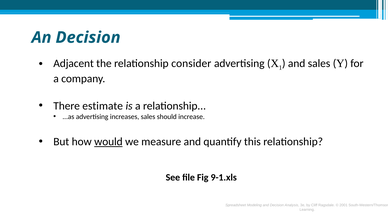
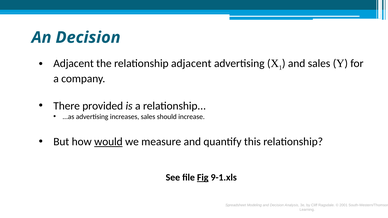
relationship consider: consider -> adjacent (191, 63)
estimate: estimate -> provided (103, 106)
Fig underline: none -> present (203, 178)
